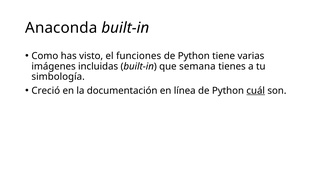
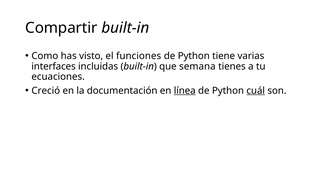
Anaconda: Anaconda -> Compartir (61, 28)
imágenes: imágenes -> interfaces (54, 66)
simbología: simbología -> ecuaciones (58, 77)
línea underline: none -> present (185, 91)
